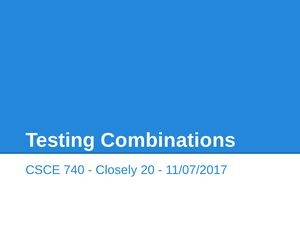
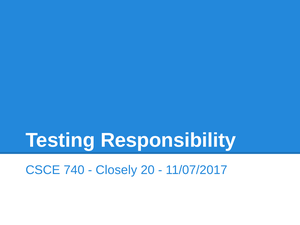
Combinations: Combinations -> Responsibility (168, 140)
